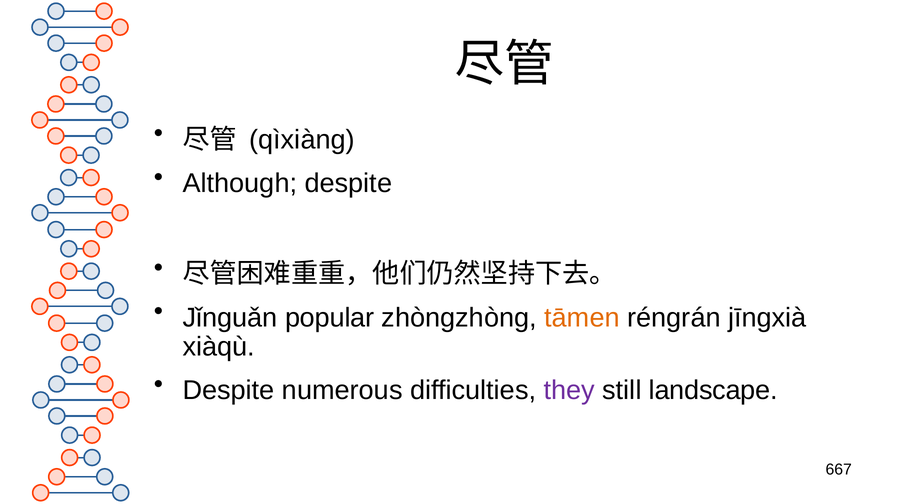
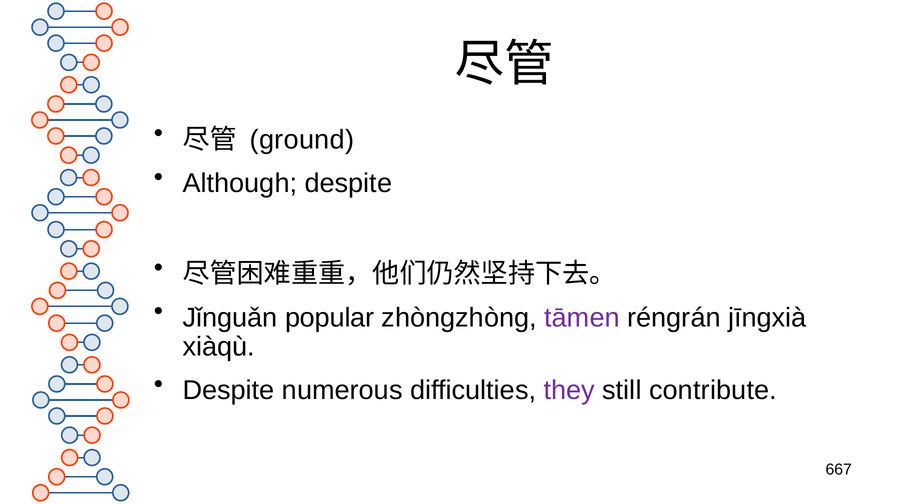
qìxiàng: qìxiàng -> ground (302, 140)
tāmen colour: orange -> purple (582, 318)
landscape: landscape -> contribute (713, 391)
